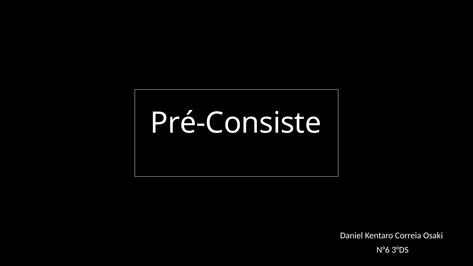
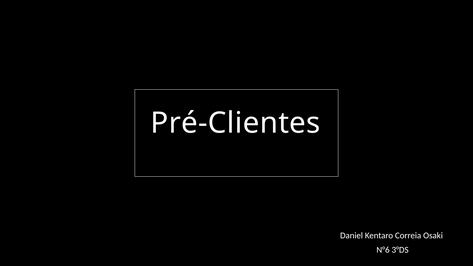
Pré-Consiste: Pré-Consiste -> Pré-Clientes (235, 123)
